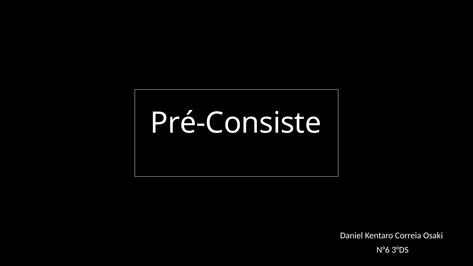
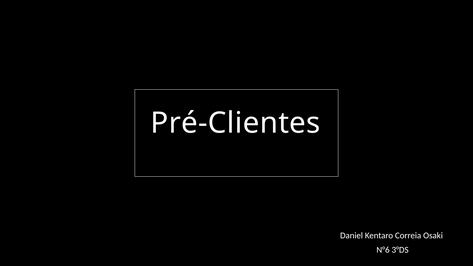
Pré-Consiste: Pré-Consiste -> Pré-Clientes (235, 123)
